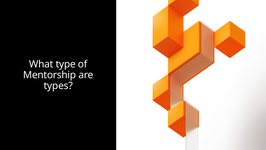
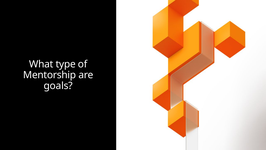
types: types -> goals (58, 86)
